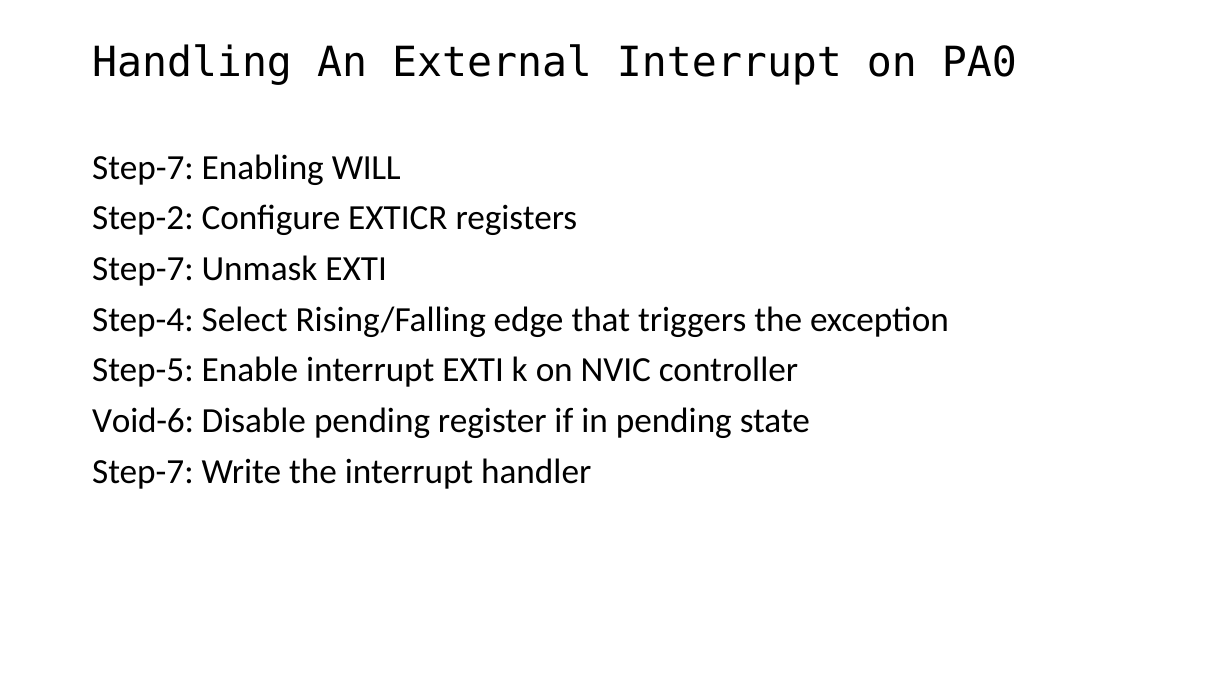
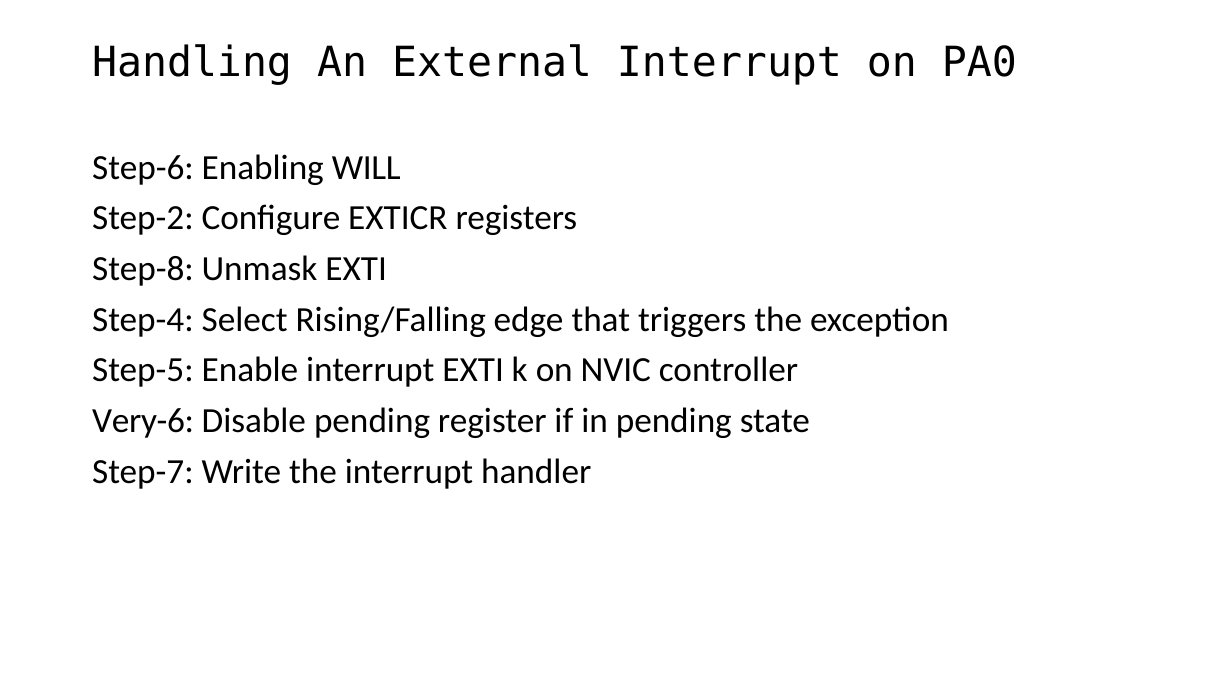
Step-7: Step-7 -> Step-6 (143, 168)
Step-7: Step-7 -> Step-8 (143, 269)
Void-6: Void-6 -> Very-6 (143, 421)
